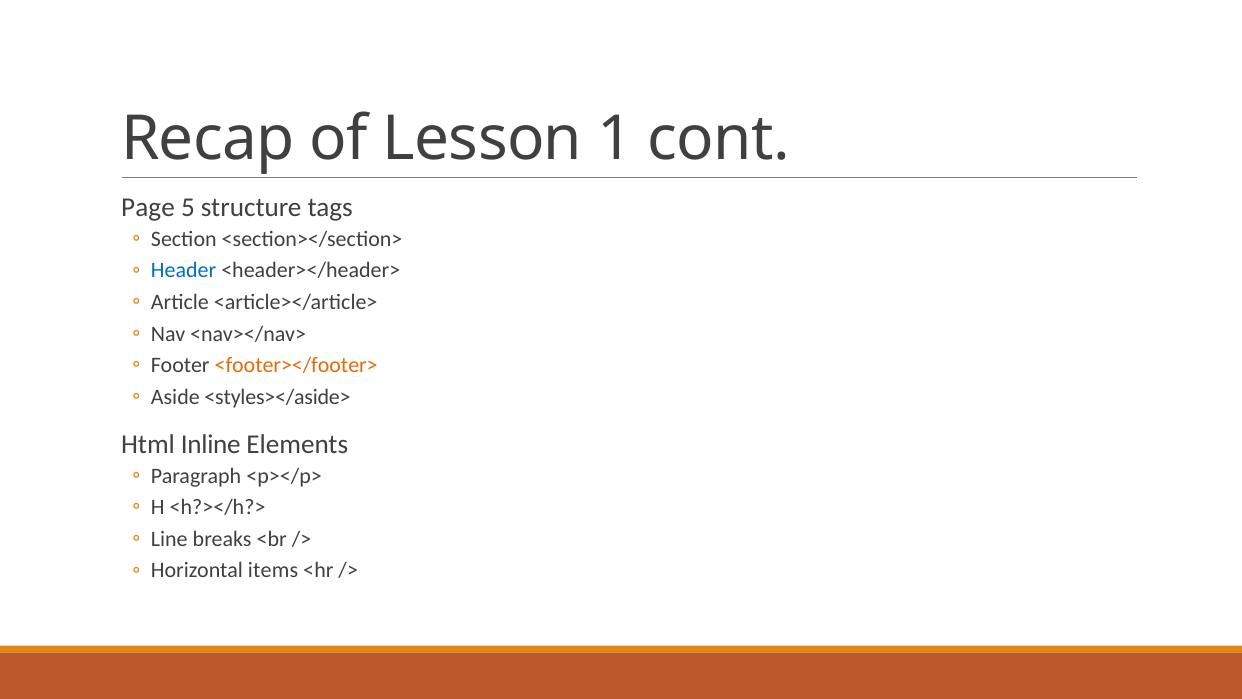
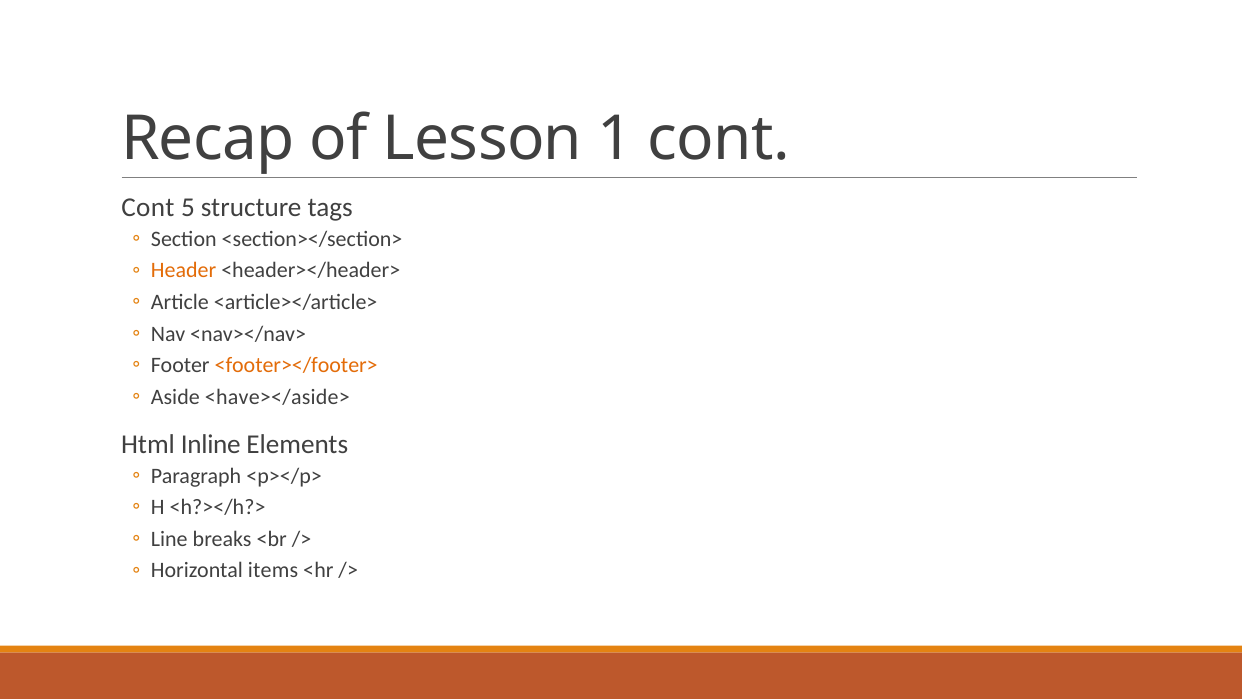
Page: Page -> Cont (148, 207)
Header colour: blue -> orange (184, 270)
<styles></aside>: <styles></aside> -> <have></aside> (277, 397)
